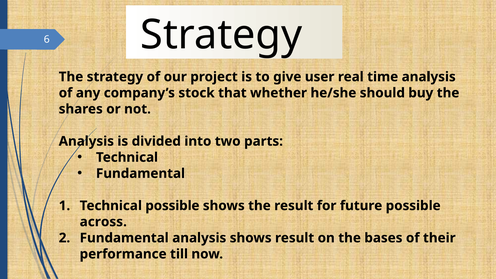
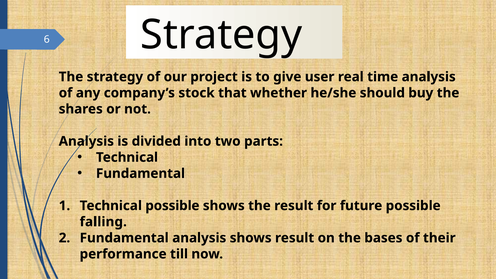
across: across -> falling (103, 222)
